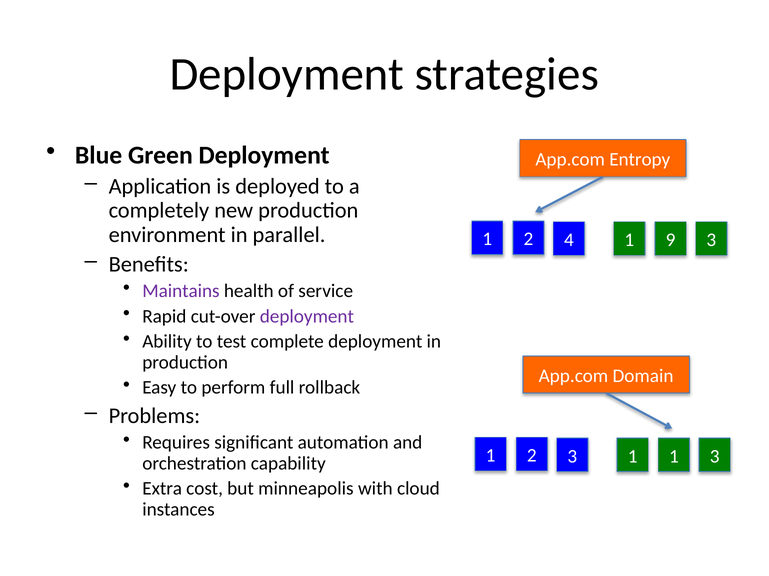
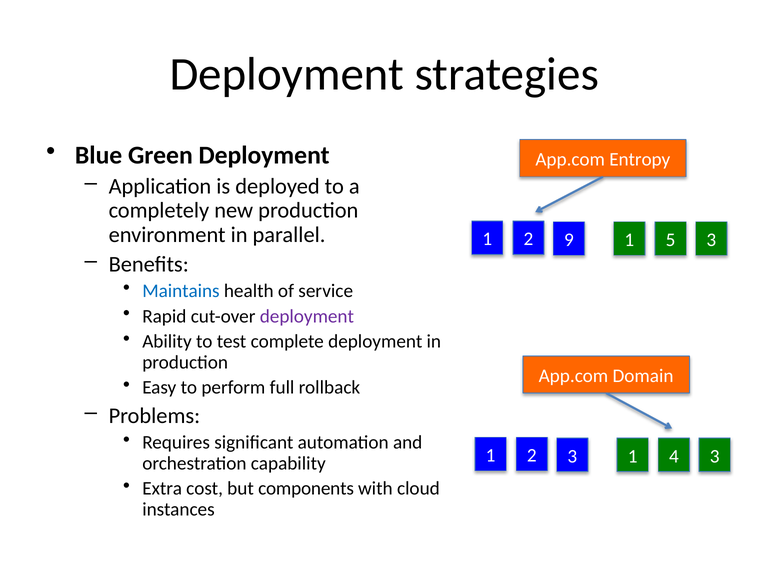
4: 4 -> 9 (569, 240)
9: 9 -> 5 (671, 240)
Maintains colour: purple -> blue (181, 291)
1 1: 1 -> 4 (674, 457)
minneapolis: minneapolis -> components (306, 489)
